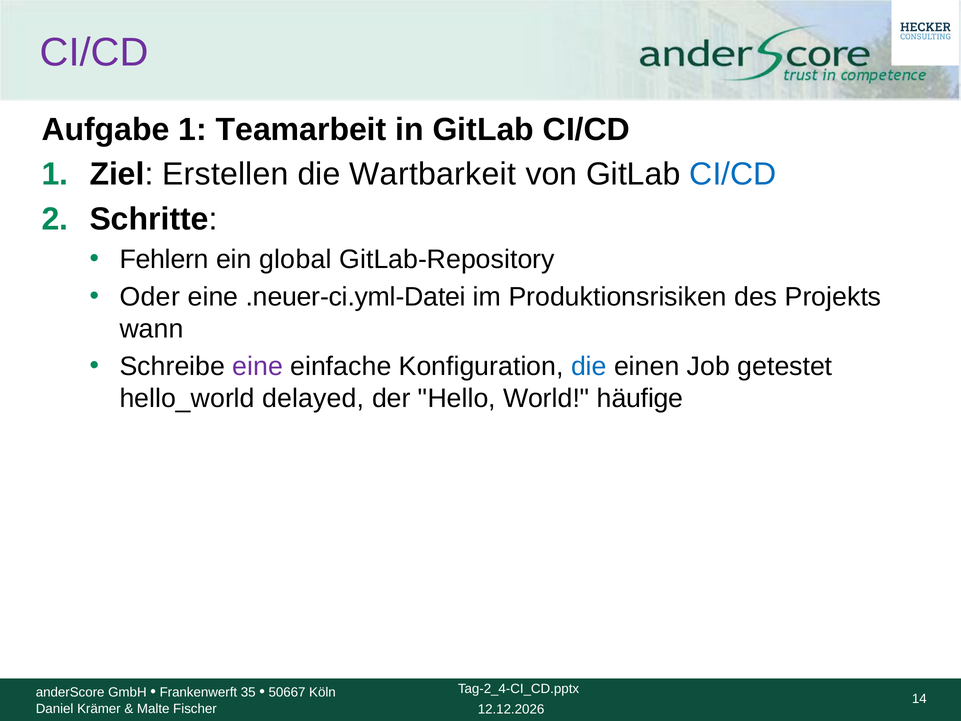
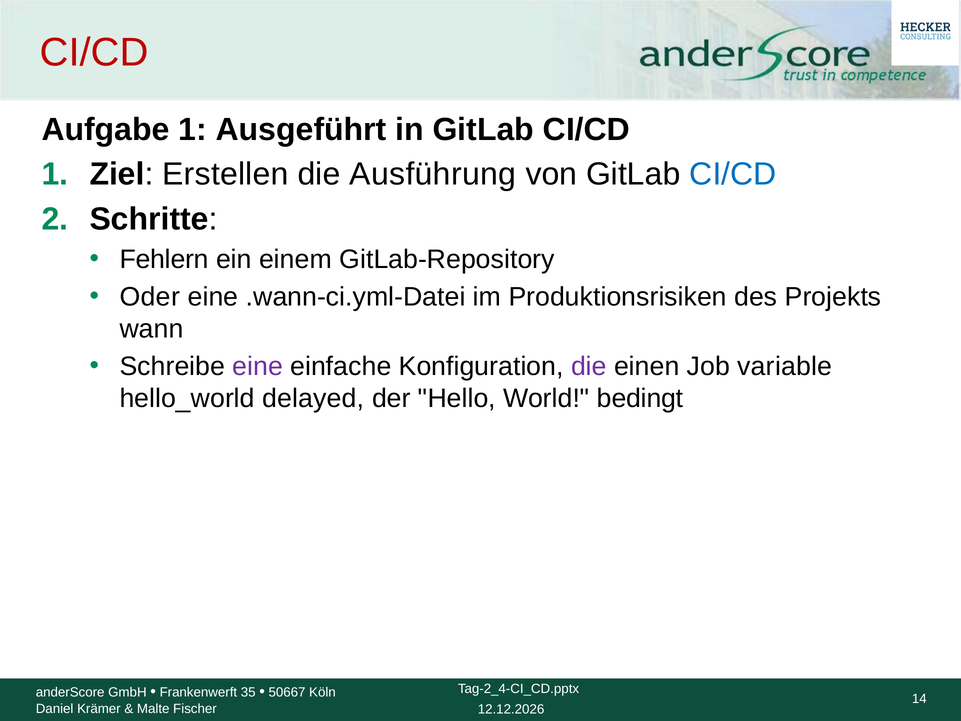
CI/CD colour: purple -> red (94, 53)
Teamarbeit: Teamarbeit -> Ausgeführt (301, 129)
Wartbarkeit: Wartbarkeit -> Ausführung (433, 174)
global: global -> einem (296, 259)
.neuer-ci.yml-Datei: .neuer-ci.yml-Datei -> .wann-ci.yml-Datei (356, 297)
die colour: blue -> purple (589, 366)
getestet: getestet -> variable (785, 366)
häufige: häufige -> bedingt (640, 398)
